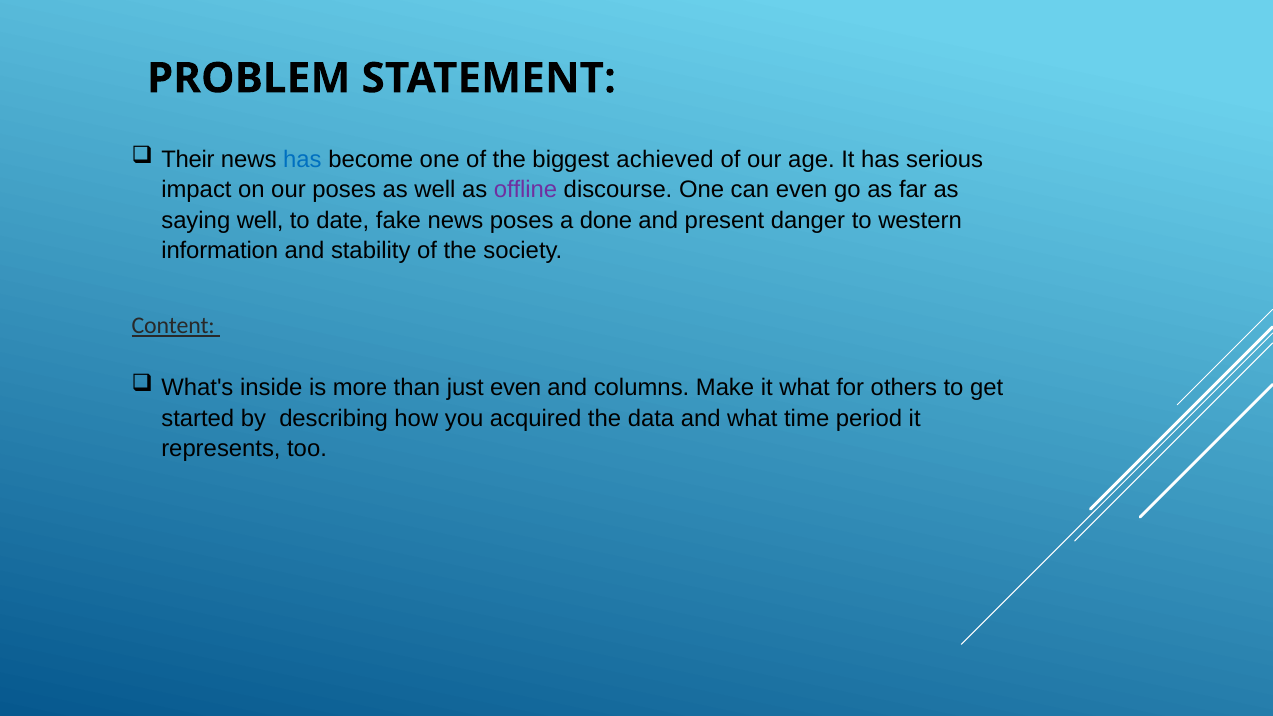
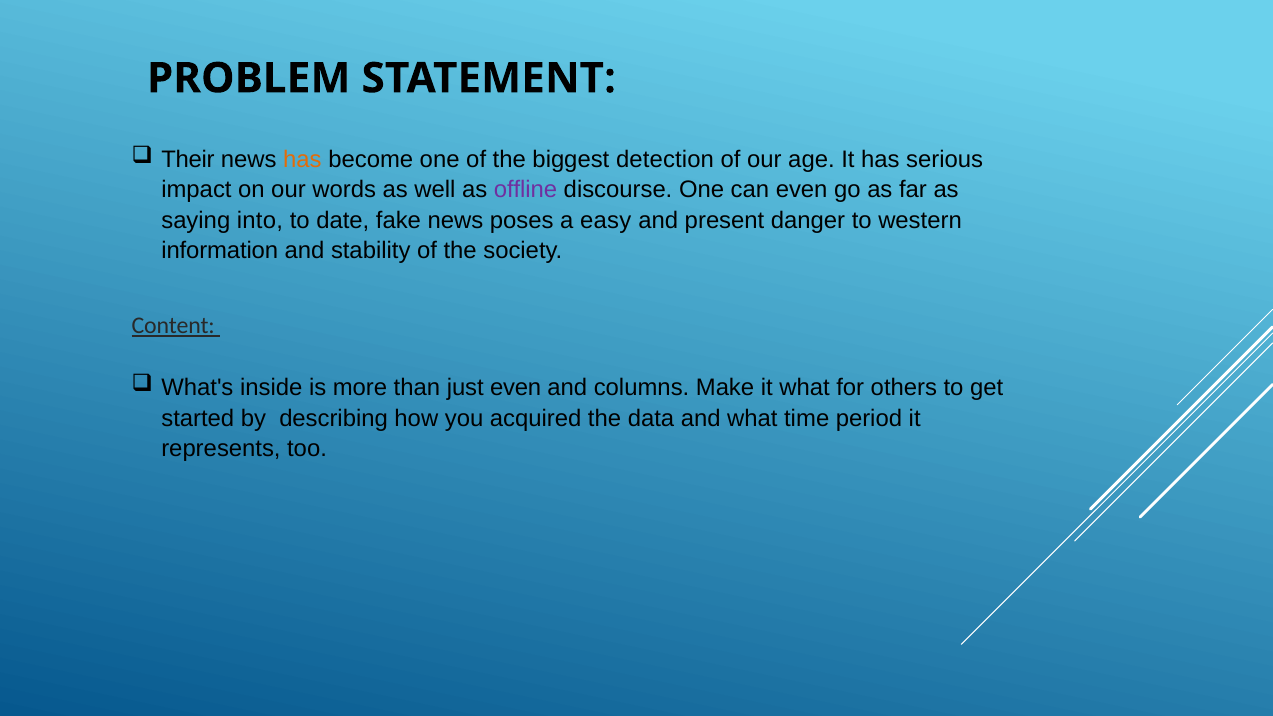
has colour: blue -> orange (302, 159)
achieved: achieved -> detection (665, 159)
our poses: poses -> words (344, 190)
saying well: well -> into (260, 220)
done: done -> easy (606, 220)
